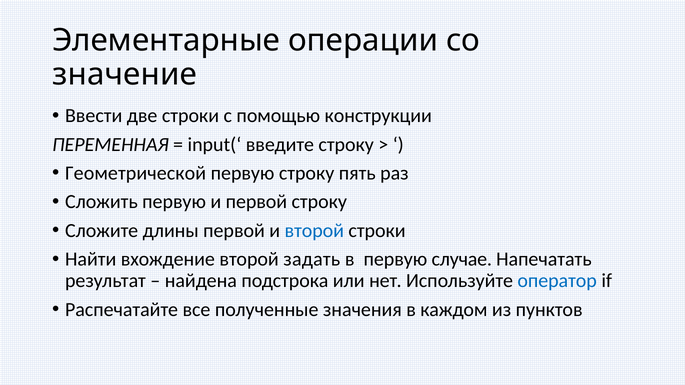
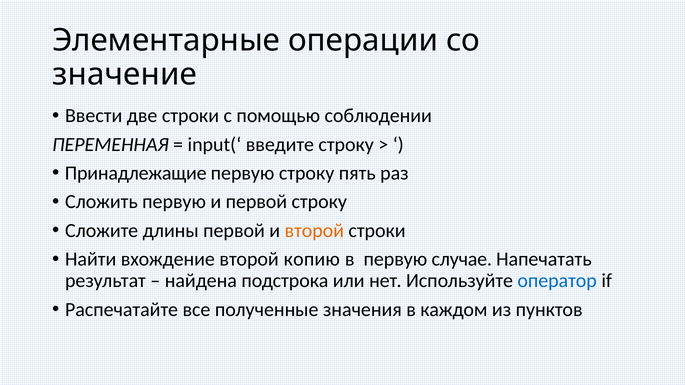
конструкции: конструкции -> соблюдении (378, 116)
Геометрической: Геометрической -> Принадлежащие (136, 173)
второй colour: blue -> orange (314, 231)
задать: задать -> копию (312, 259)
